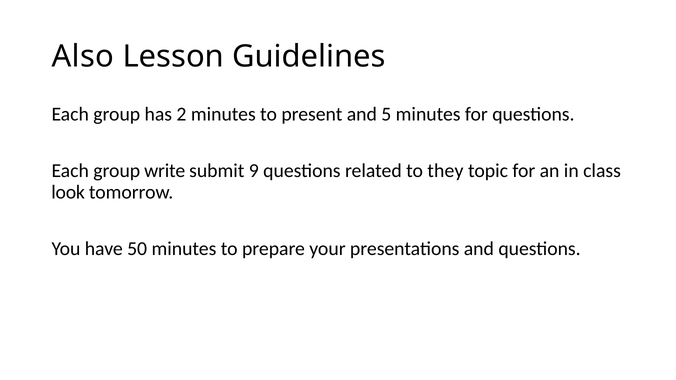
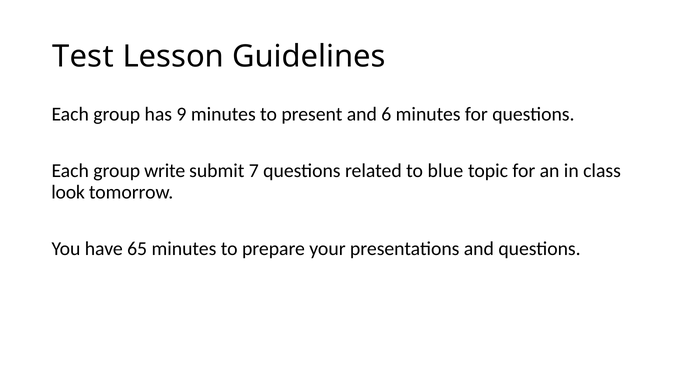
Also: Also -> Test (83, 57)
2: 2 -> 9 (181, 114)
5: 5 -> 6 (386, 114)
9: 9 -> 7 (254, 171)
they: they -> blue (445, 171)
50: 50 -> 65 (137, 249)
